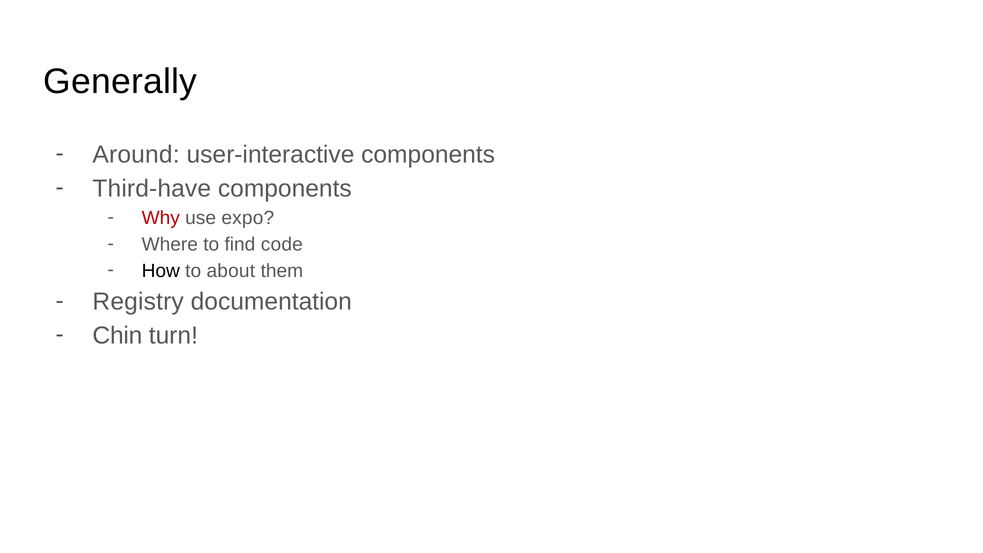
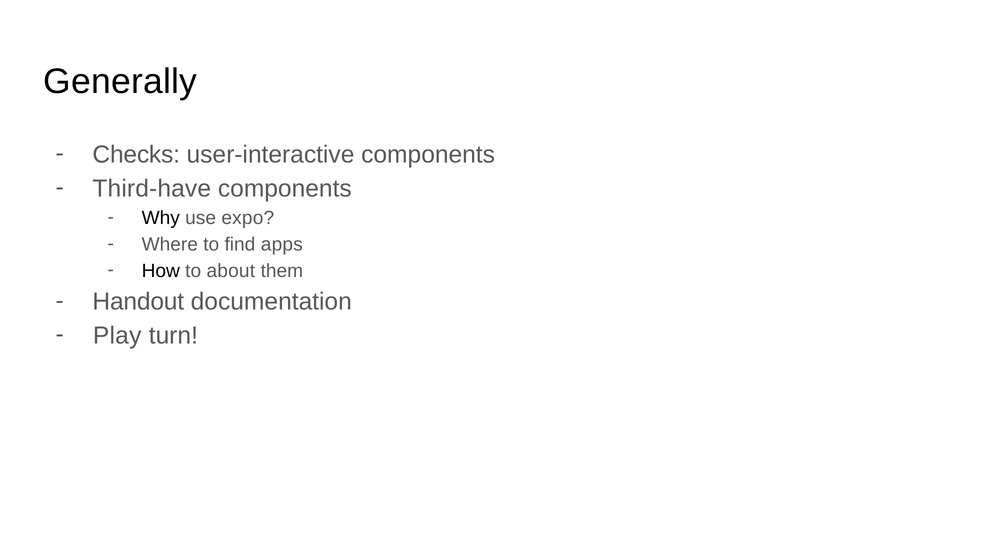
Around: Around -> Checks (136, 155)
Why colour: red -> black (161, 218)
code: code -> apps (282, 244)
Registry: Registry -> Handout (138, 302)
Chin: Chin -> Play (117, 336)
